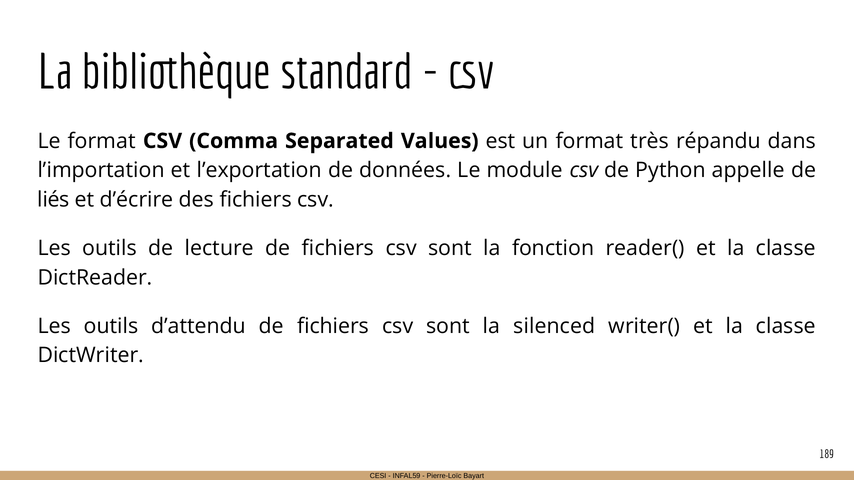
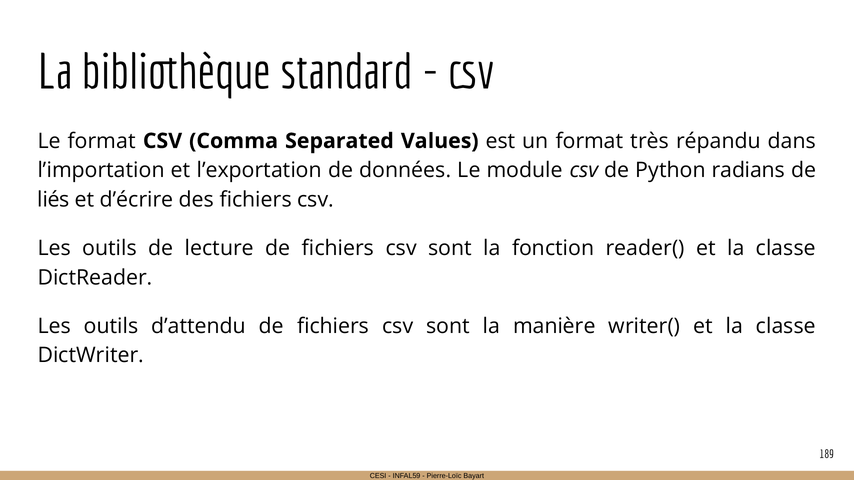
appelle: appelle -> radians (748, 171)
silenced: silenced -> manière (554, 326)
